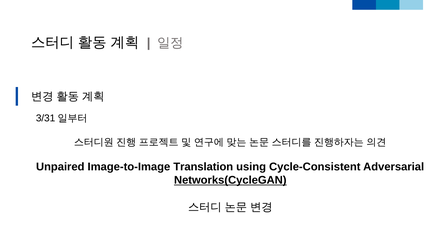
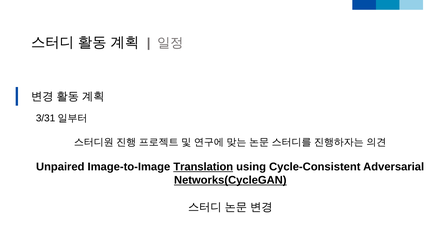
Translation underline: none -> present (203, 167)
